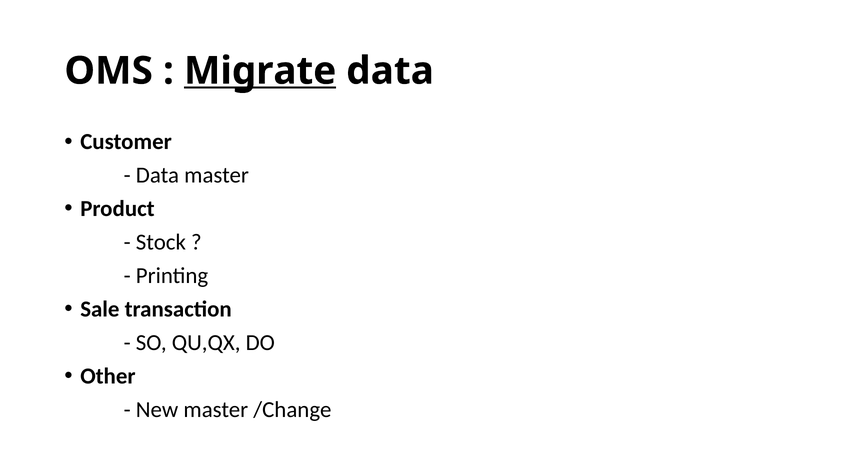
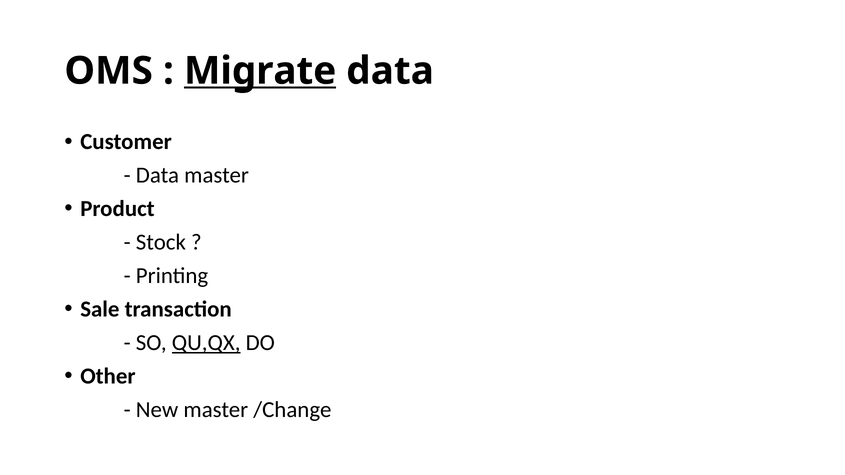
QU,QX underline: none -> present (206, 343)
